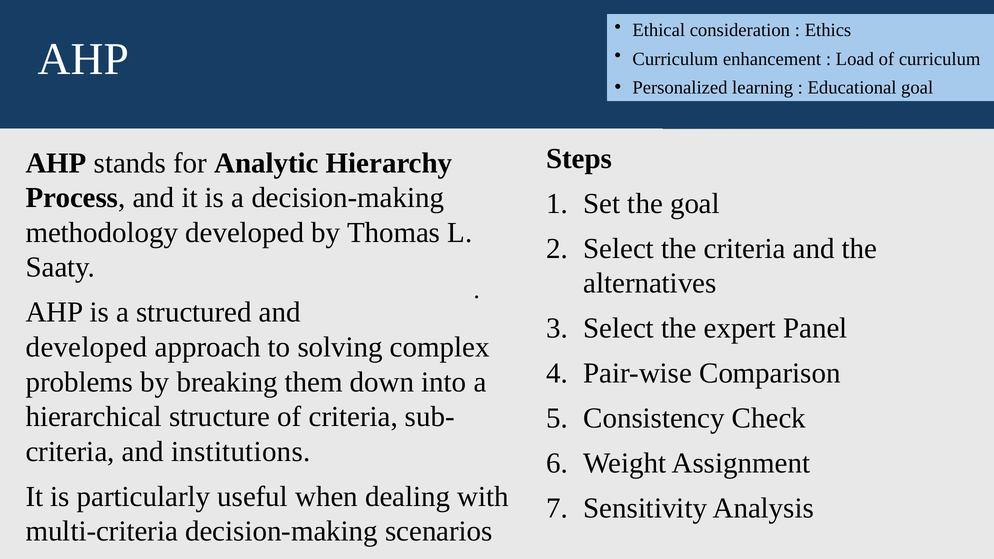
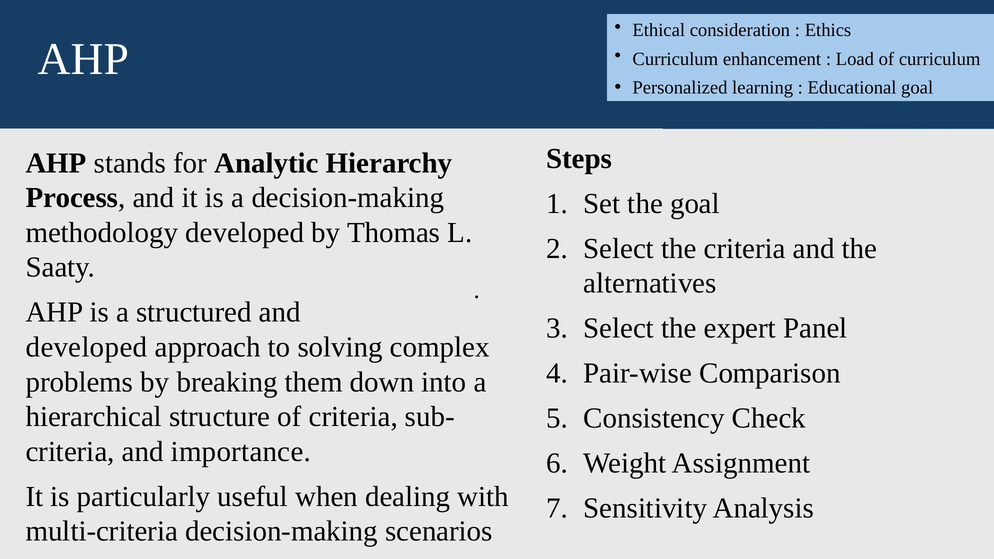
institutions: institutions -> importance (241, 452)
